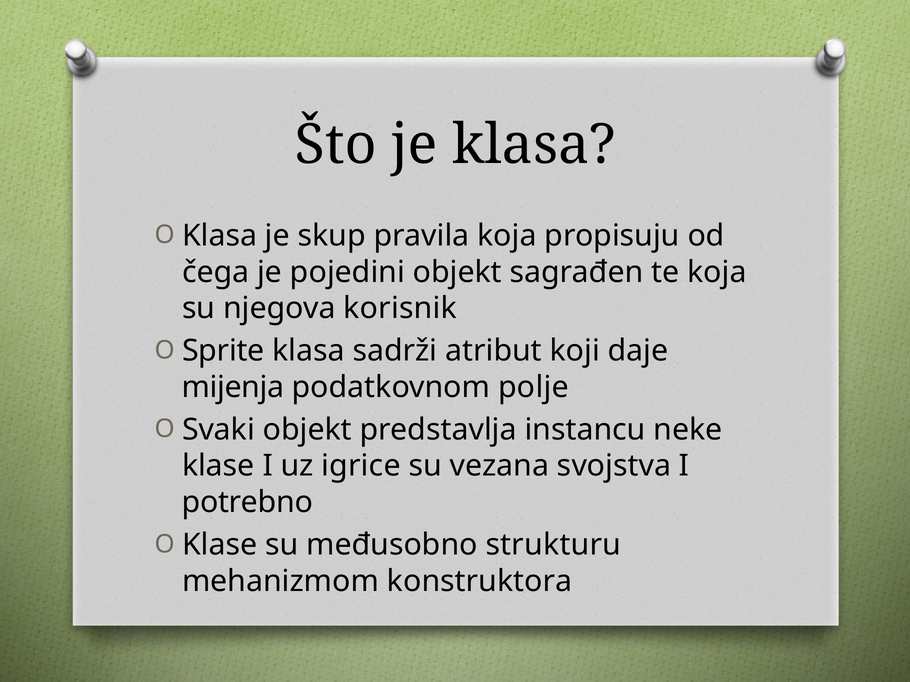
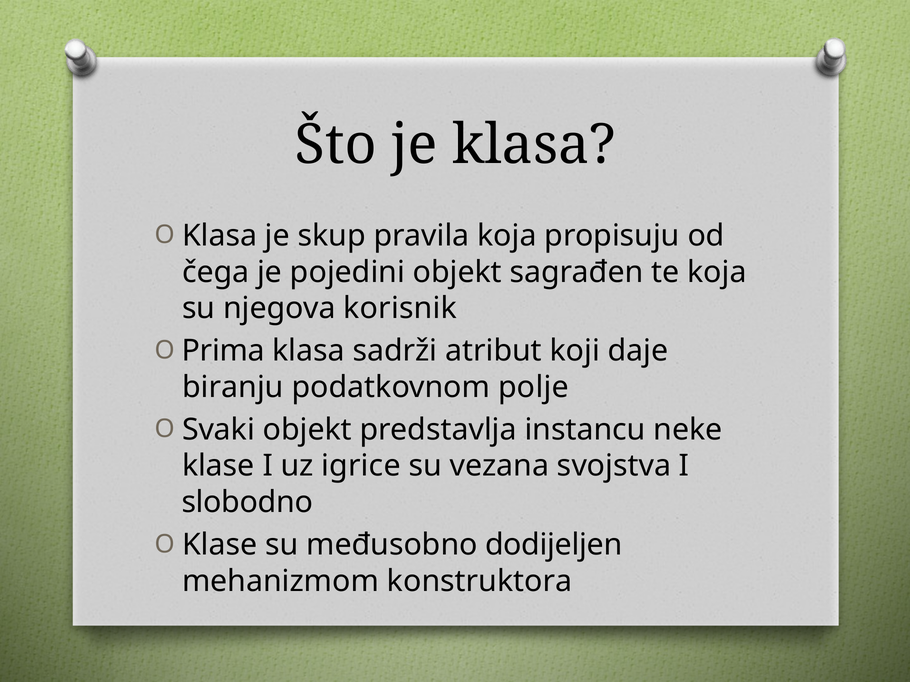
Sprite: Sprite -> Prima (223, 351)
mijenja: mijenja -> biranju (233, 387)
potrebno: potrebno -> slobodno (247, 503)
strukturu: strukturu -> dodijeljen (554, 545)
